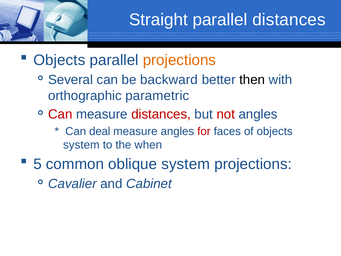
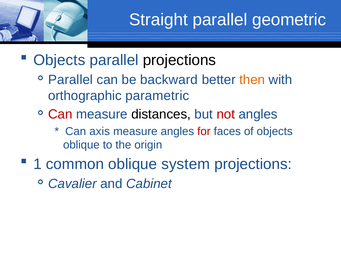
parallel distances: distances -> geometric (289, 20)
projections colour: orange -> black (179, 60)
Several: Several -> Parallel (71, 80)
then colour: black -> orange (252, 80)
distances colour: red -> black (161, 114)
deal: deal -> axis (100, 131)
system: system -> oblique (81, 145)
when: when -> origin (148, 145)
5: 5 -> 1 (37, 164)
